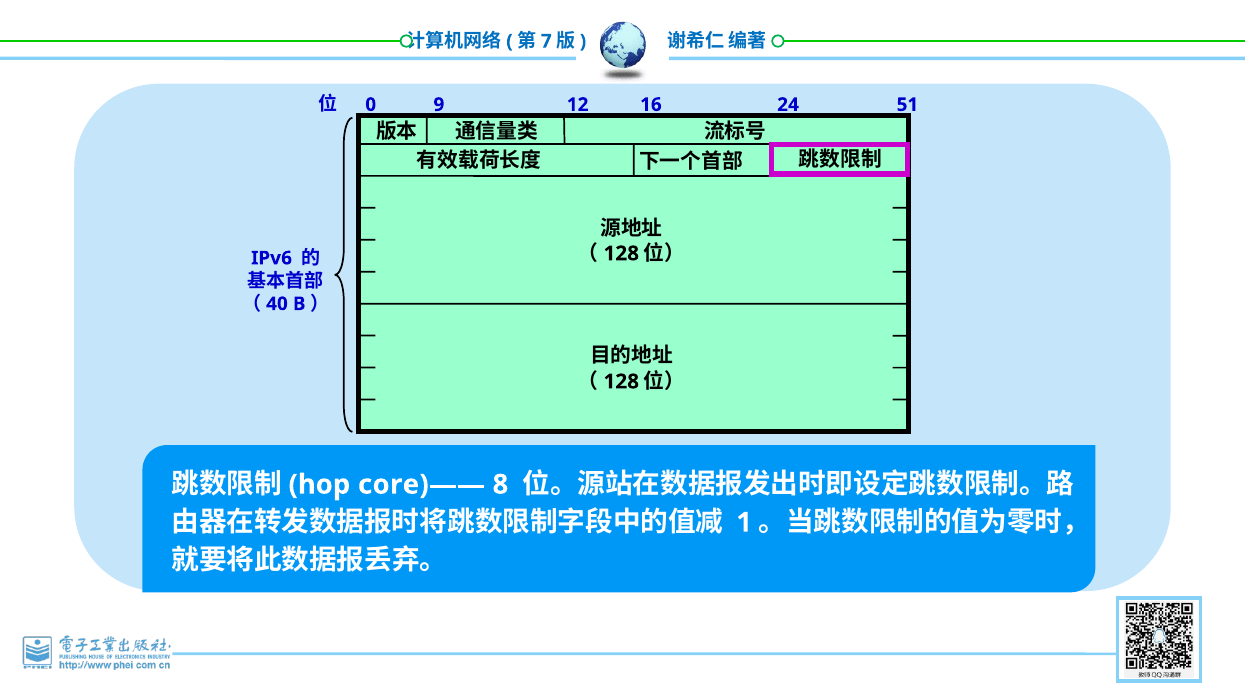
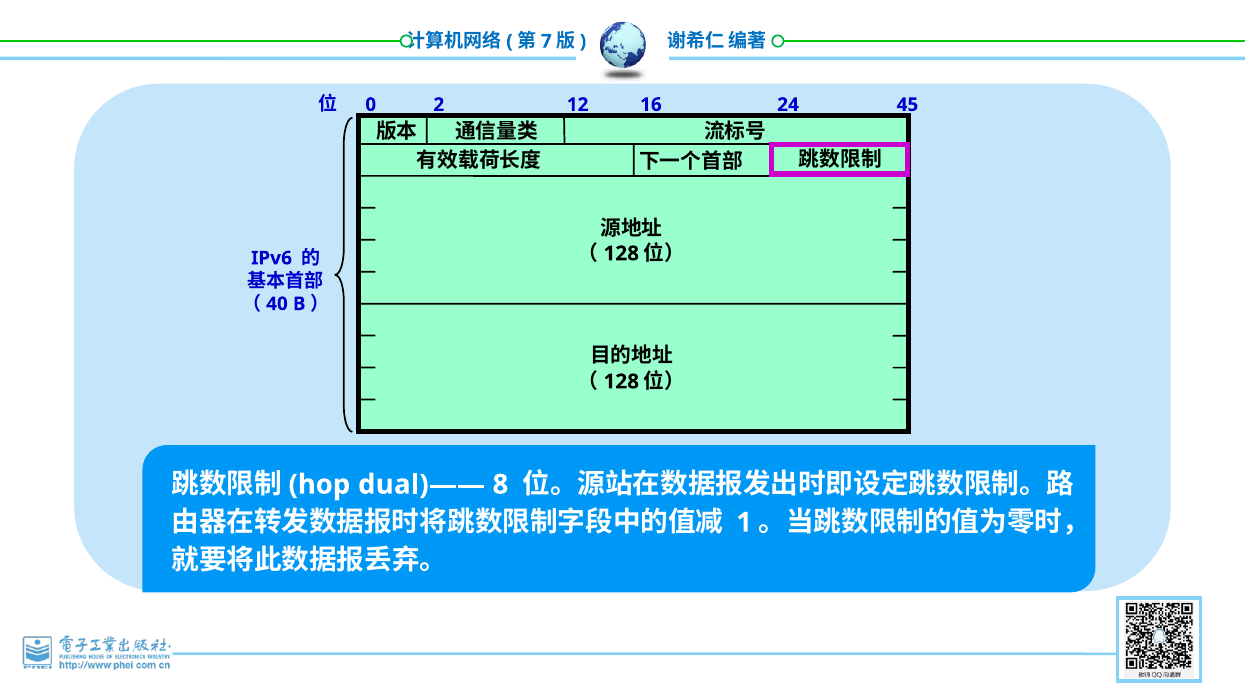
9: 9 -> 2 (439, 105)
51: 51 -> 45 (907, 105)
core)——: core)—— -> dual)—— (421, 485)
